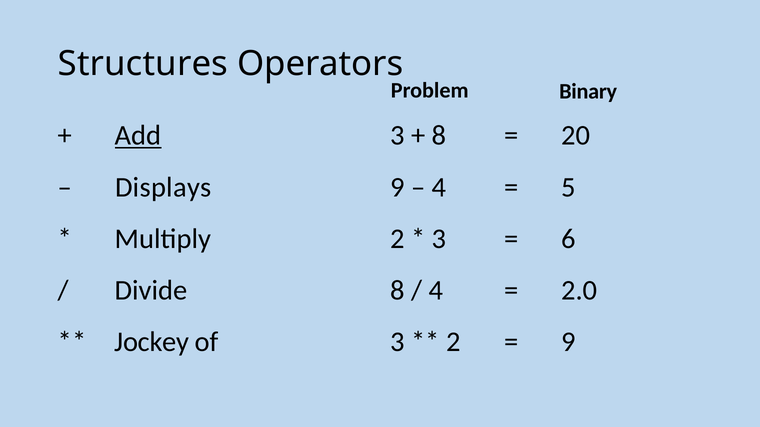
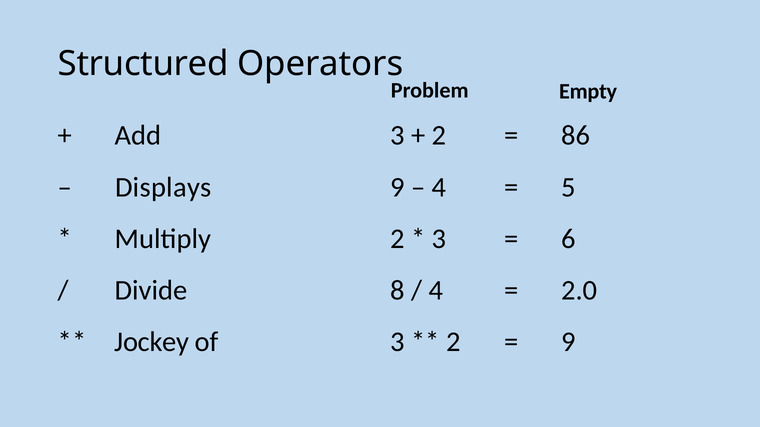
Structures: Structures -> Structured (143, 64)
Binary: Binary -> Empty (588, 92)
Add underline: present -> none (138, 136)
8: 8 -> 2 (439, 136)
20: 20 -> 86 (576, 136)
